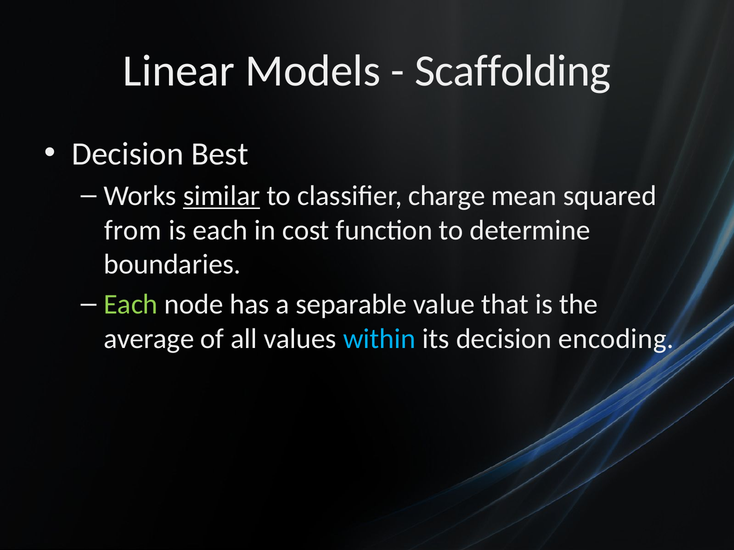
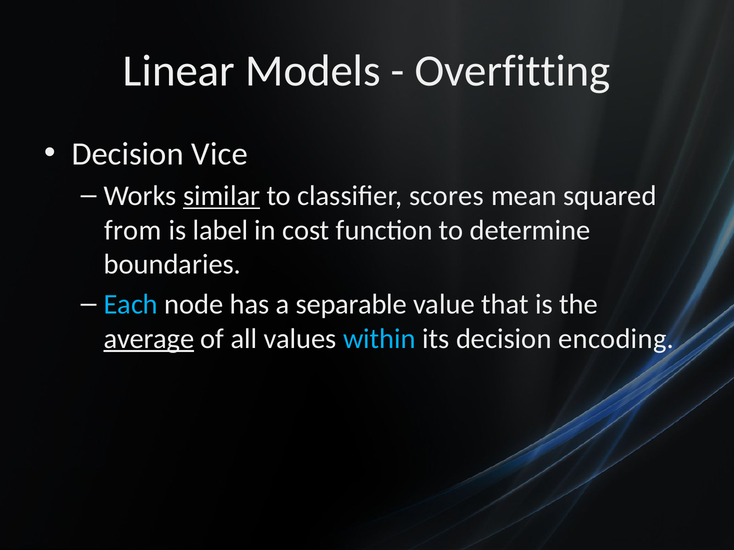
Scaffolding: Scaffolding -> Overfitting (513, 71)
Best: Best -> Vice (220, 154)
charge: charge -> scores (447, 196)
is each: each -> label (220, 230)
Each colour: light green -> light blue (131, 305)
average underline: none -> present (149, 339)
